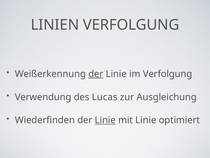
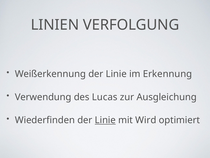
der underline: present -> none (96, 74)
im Verfolgung: Verfolgung -> Erkennung (167, 74)
mit Linie: Linie -> Wird (146, 120)
